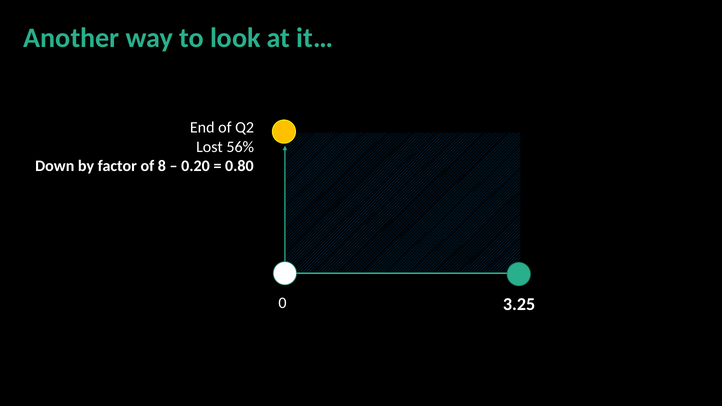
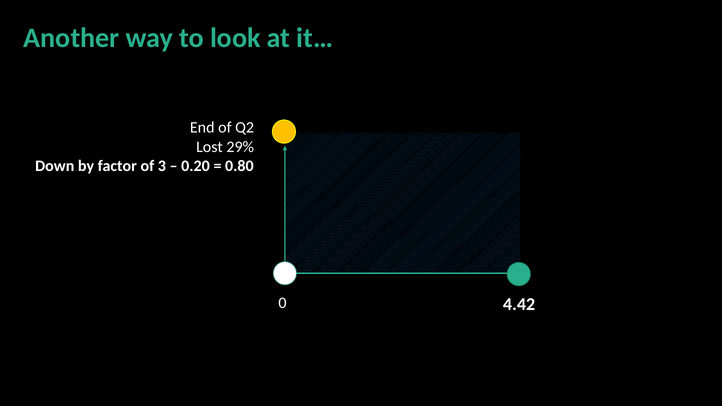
56%: 56% -> 29% (240, 147)
8: 8 -> 3 (162, 166)
3.25: 3.25 -> 4.42 (519, 304)
